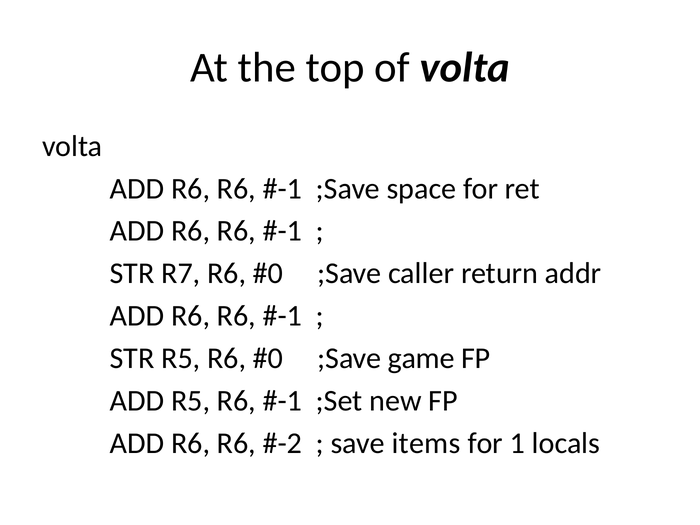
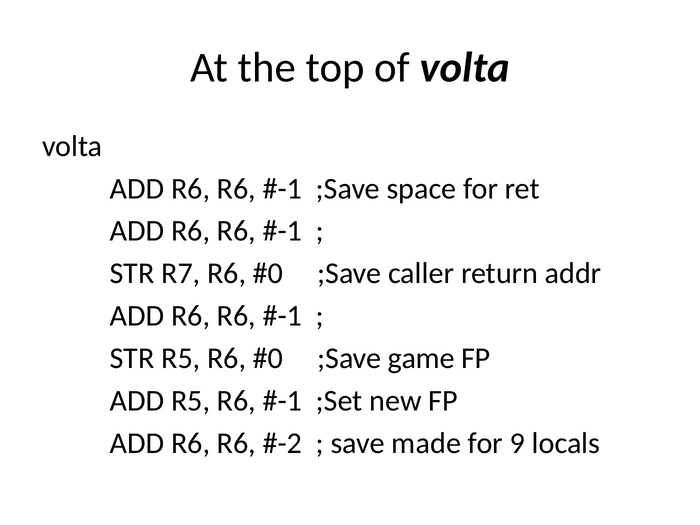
items: items -> made (426, 443)
1: 1 -> 9 (517, 443)
